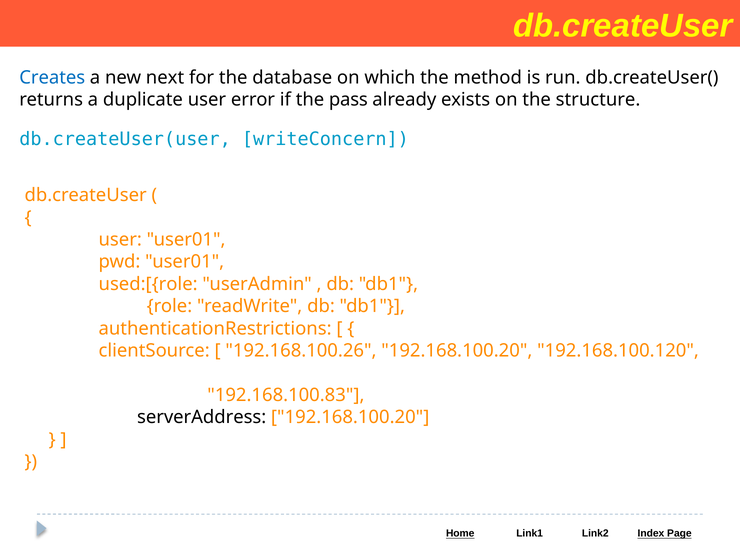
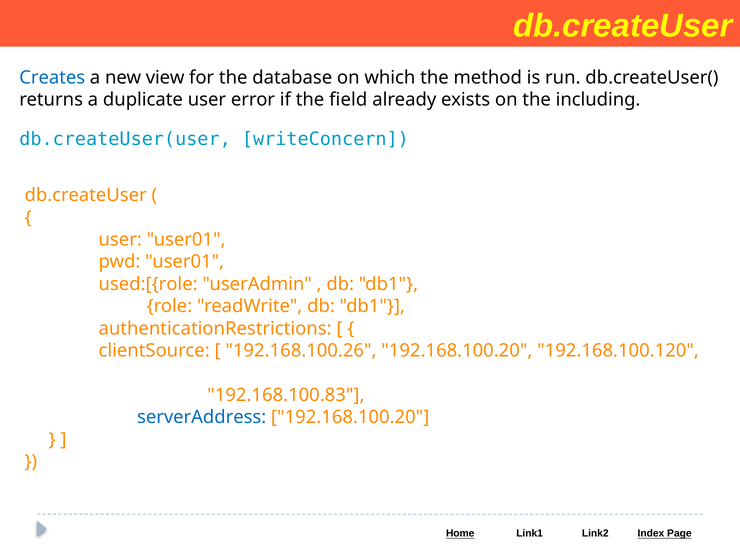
next: next -> view (165, 78)
pass: pass -> field (348, 100)
structure: structure -> including (598, 100)
serverAddress colour: black -> blue (202, 417)
